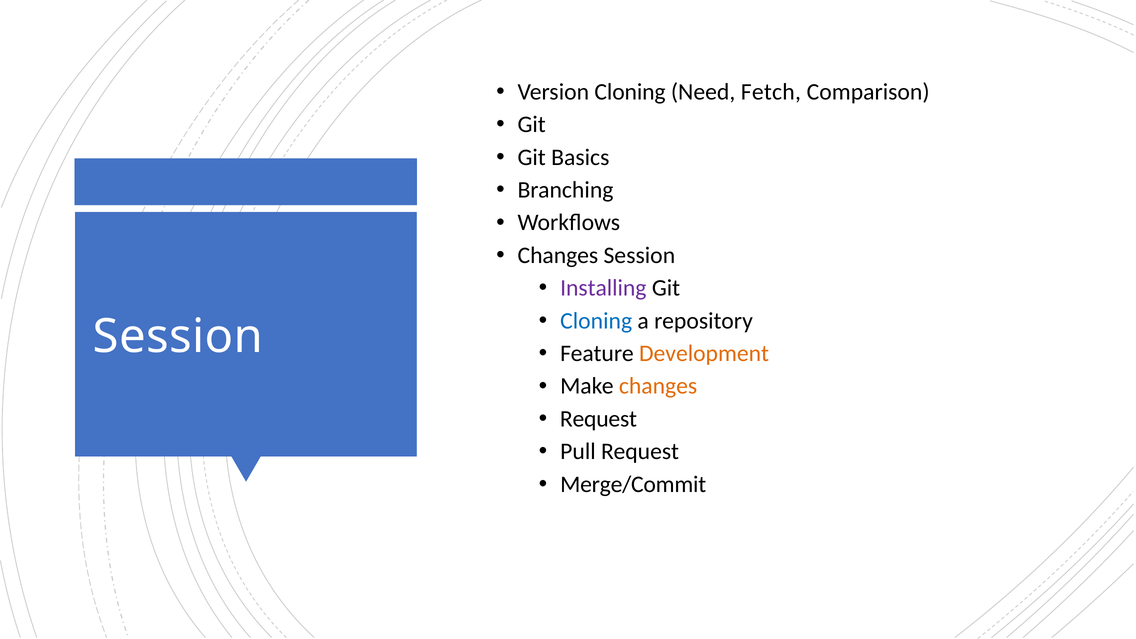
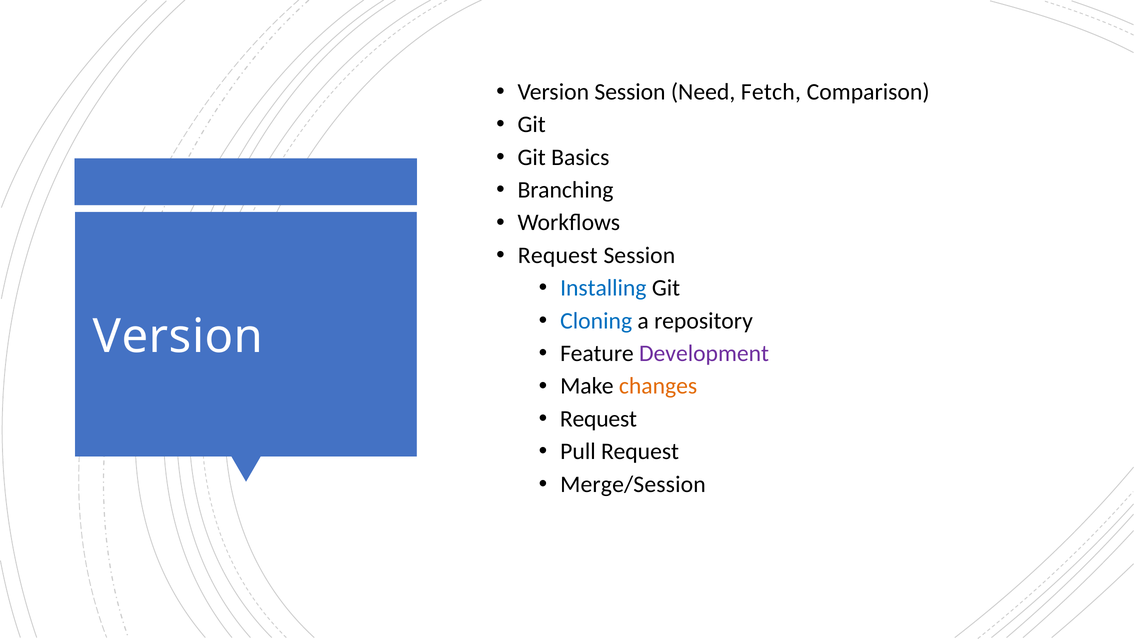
Version Cloning: Cloning -> Session (630, 92)
Changes: Changes -> Request (558, 255)
Installing colour: purple -> blue (603, 288)
Session: Session -> Version (178, 337)
Development colour: orange -> purple (704, 353)
Merge/Commit: Merge/Commit -> Merge/Session (633, 484)
